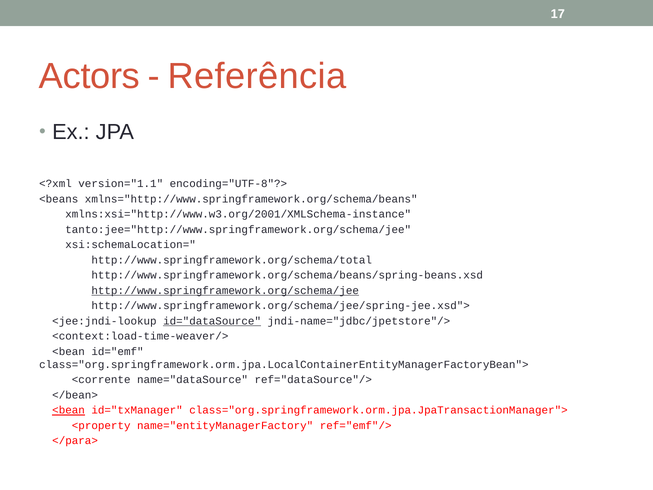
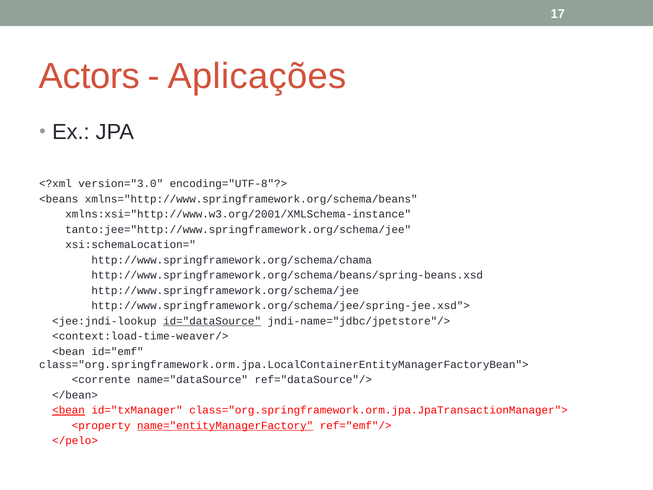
Referência: Referência -> Aplicações (257, 76)
version="1.1: version="1.1 -> version="3.0 (121, 184)
http://www.springframework.org/schema/total: http://www.springframework.org/schema/total -> http://www.springframework.org/schema/chama (232, 260)
http://www.springframework.org/schema/jee underline: present -> none (225, 290)
name="entityManagerFactory underline: none -> present (225, 425)
</para>: </para> -> </pelo> (75, 441)
